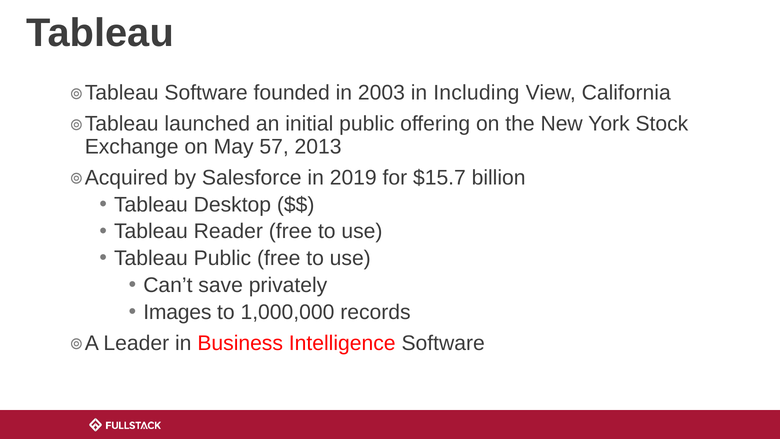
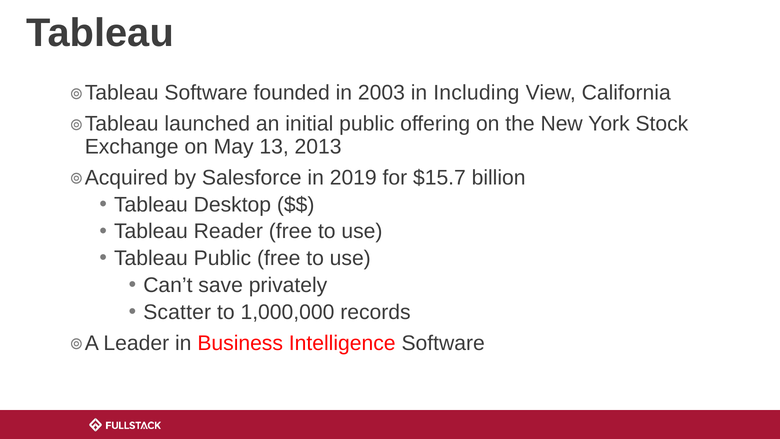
57: 57 -> 13 (274, 147)
Images: Images -> Scatter (177, 312)
